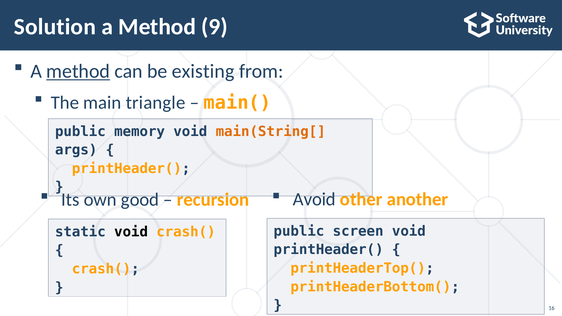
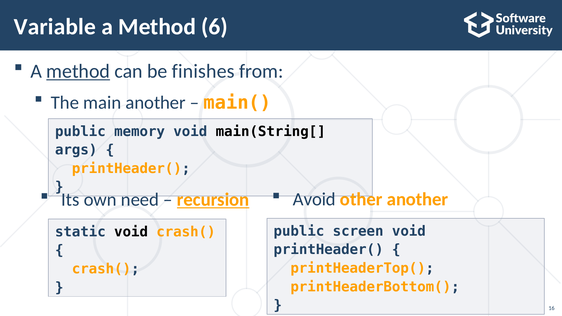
Solution: Solution -> Variable (55, 27)
9: 9 -> 6 (215, 27)
existing: existing -> finishes (203, 71)
main triangle: triangle -> another (156, 103)
main(String[ colour: orange -> black (271, 131)
good: good -> need (140, 200)
recursion underline: none -> present (213, 200)
